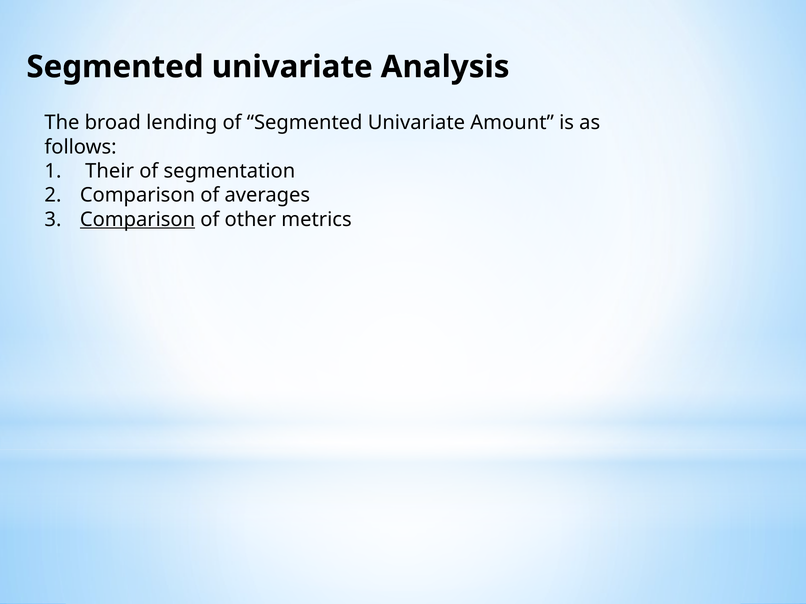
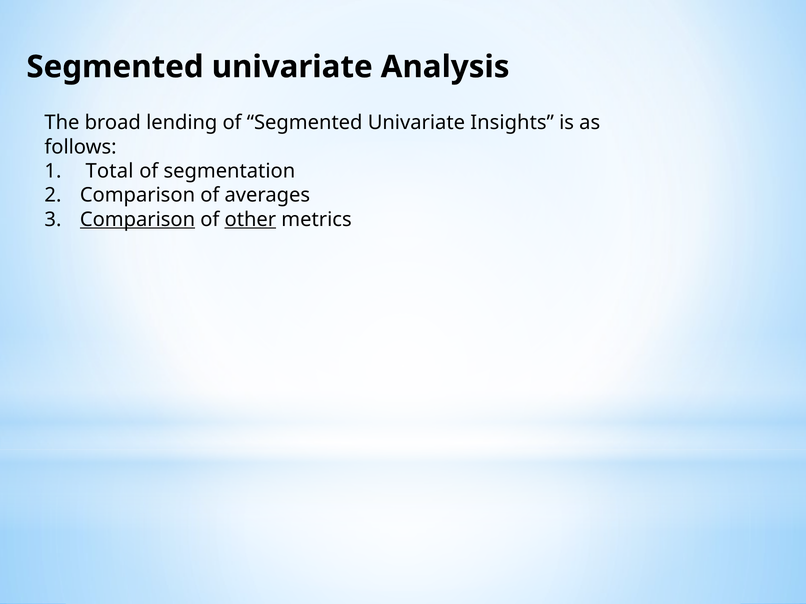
Amount: Amount -> Insights (512, 123)
Their: Their -> Total (110, 171)
other underline: none -> present (250, 220)
